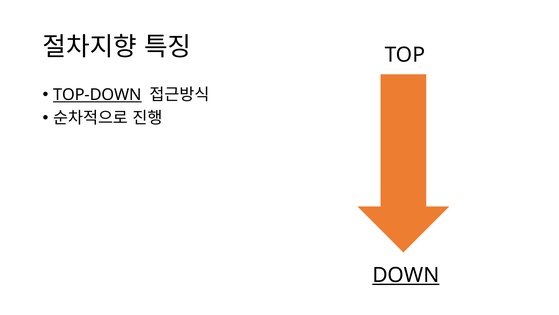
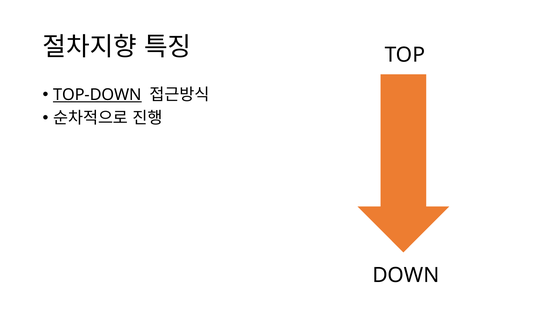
DOWN underline: present -> none (406, 275)
